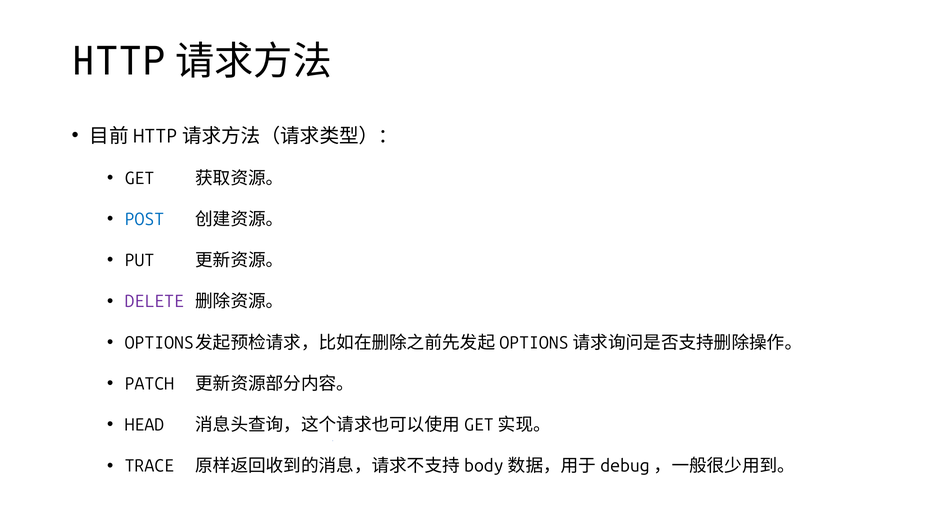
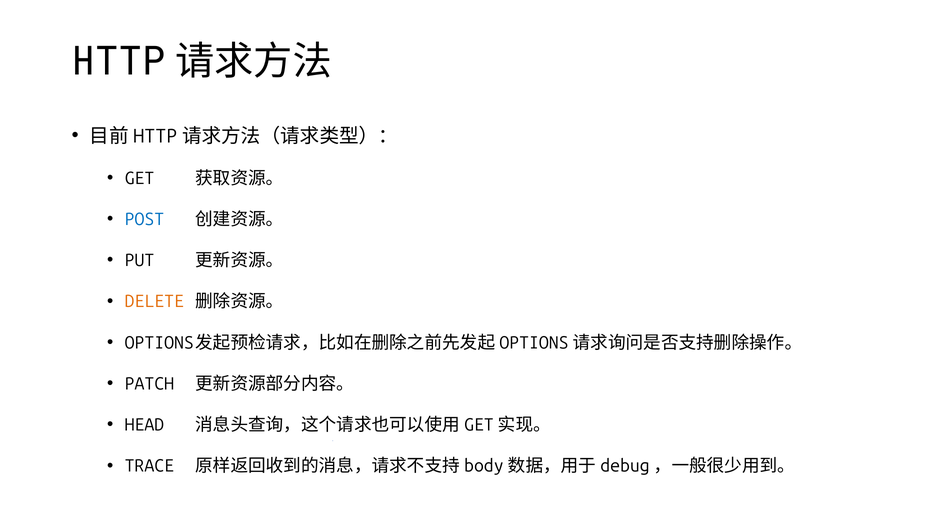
DELETE colour: purple -> orange (154, 302)
